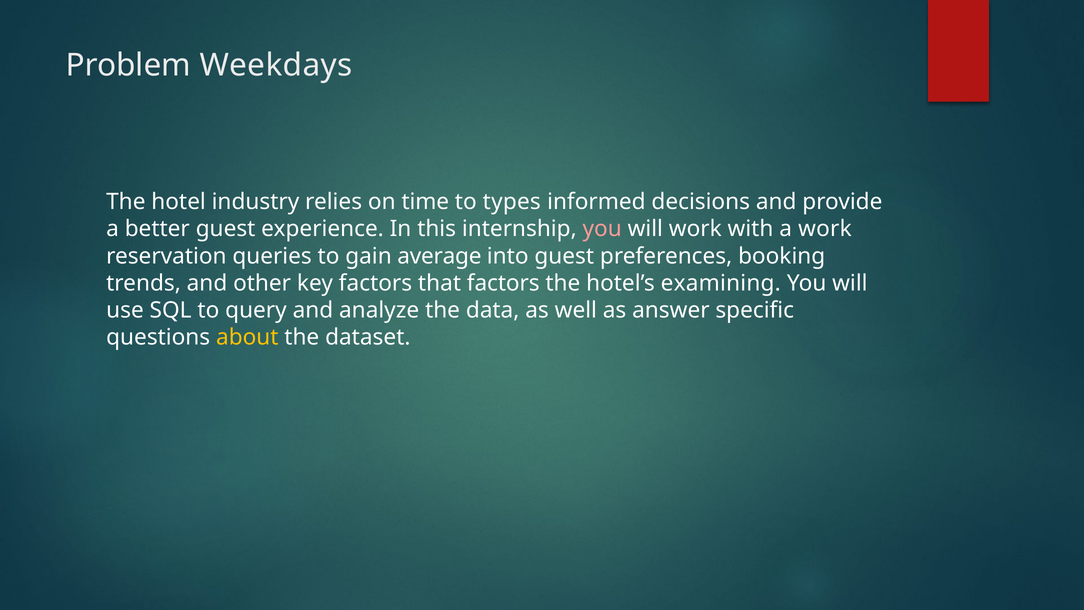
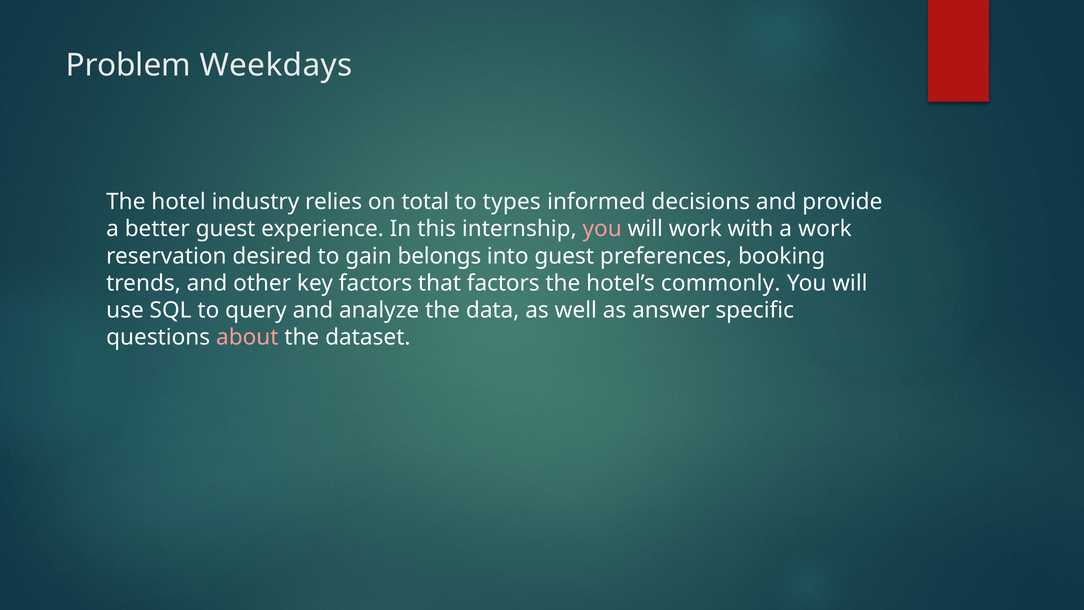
time: time -> total (425, 202)
queries: queries -> desired (272, 256)
average: average -> belongs (439, 256)
examining: examining -> commonly (721, 283)
about colour: yellow -> pink (247, 337)
